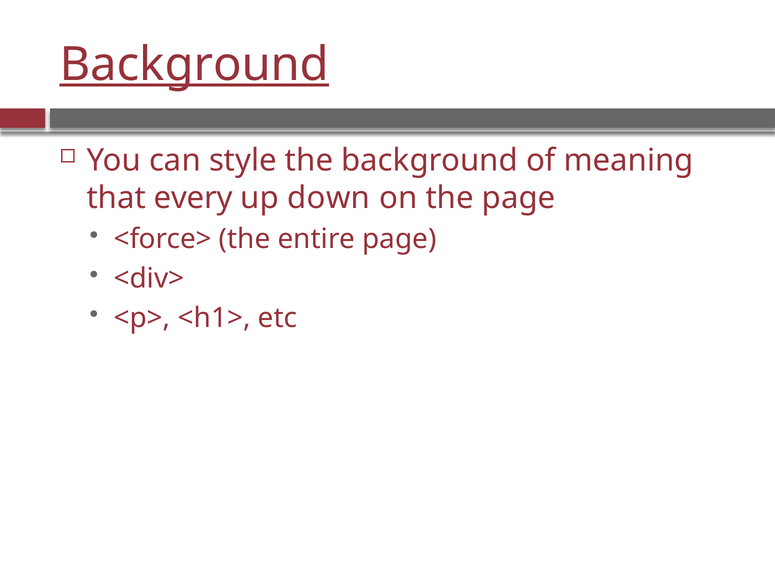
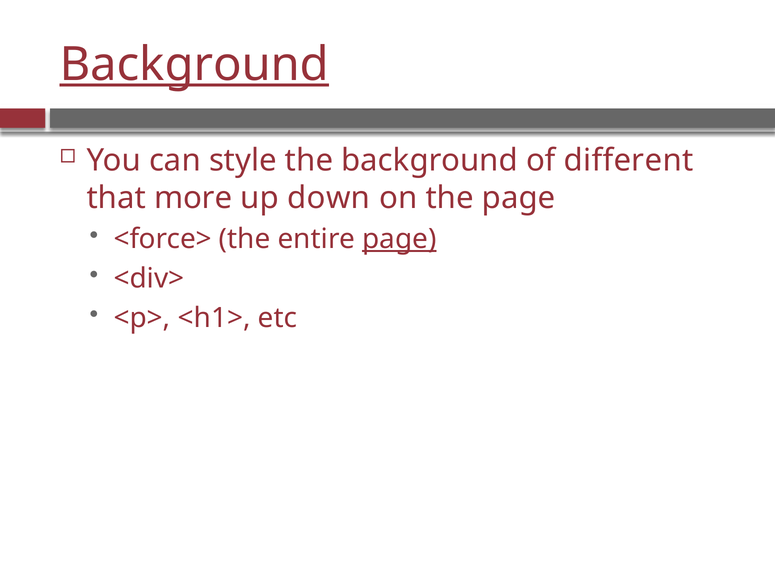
meaning: meaning -> different (629, 160)
every: every -> more (193, 198)
page underline: none -> present (399, 239)
